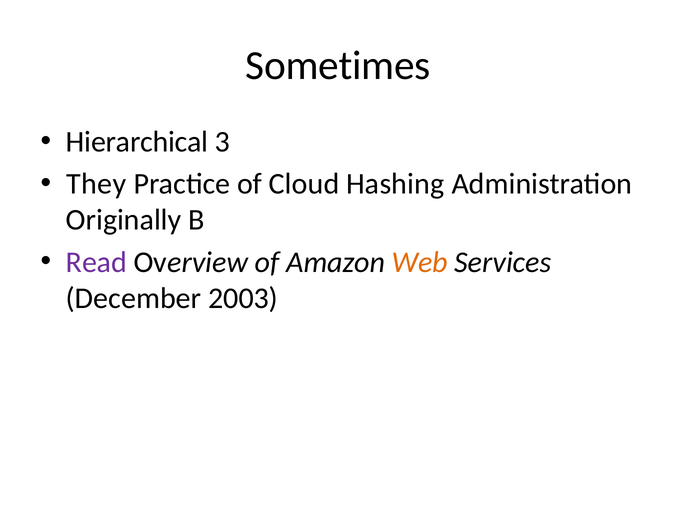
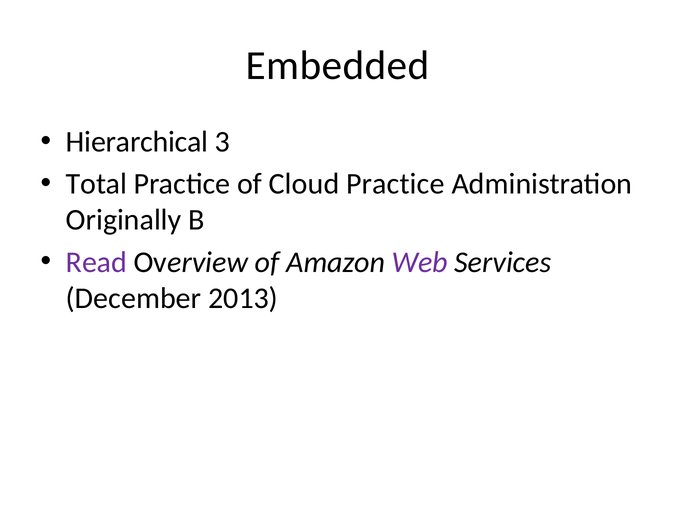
Sometimes: Sometimes -> Embedded (338, 65)
They: They -> Total (96, 184)
Cloud Hashing: Hashing -> Practice (395, 184)
Web colour: orange -> purple (420, 262)
2003: 2003 -> 2013 (243, 298)
